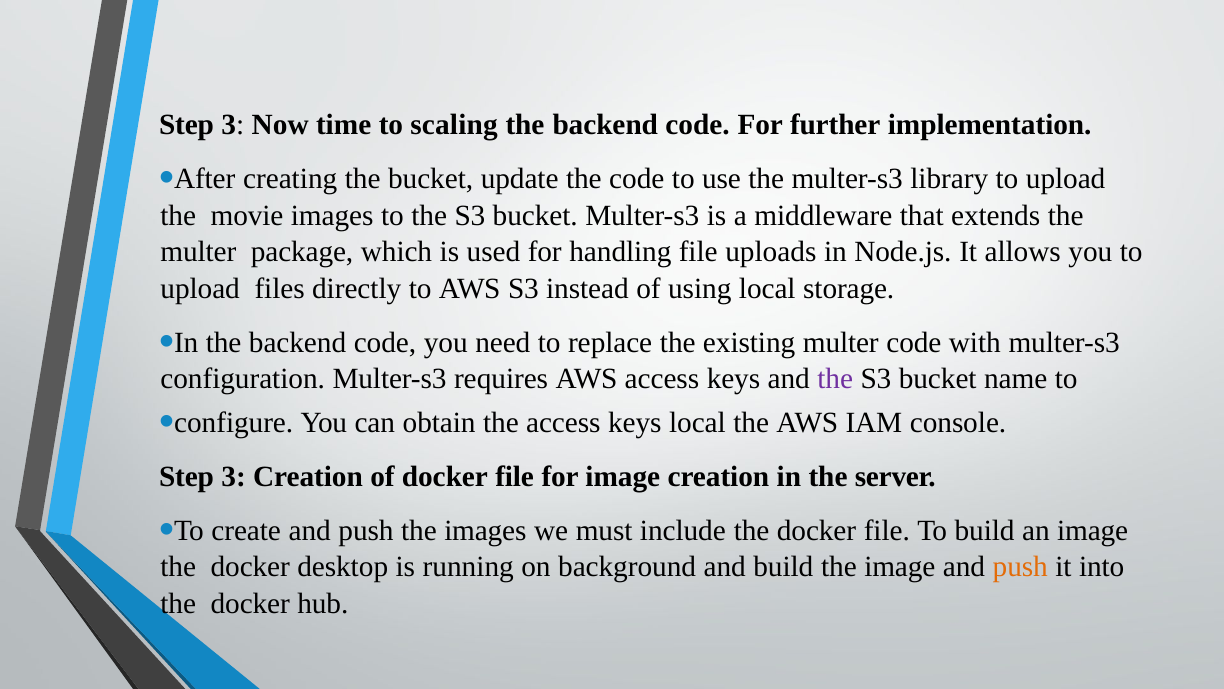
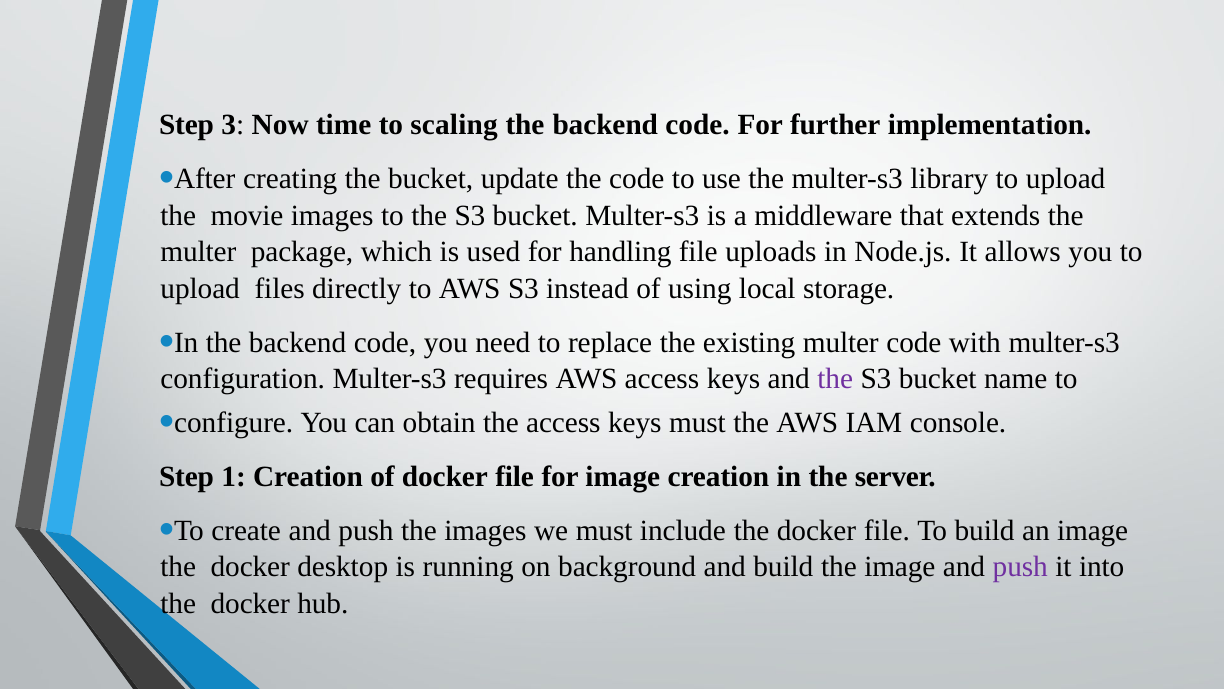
keys local: local -> must (697, 422)
3: 3 -> 1 (234, 477)
push colour: orange -> purple (1020, 567)
